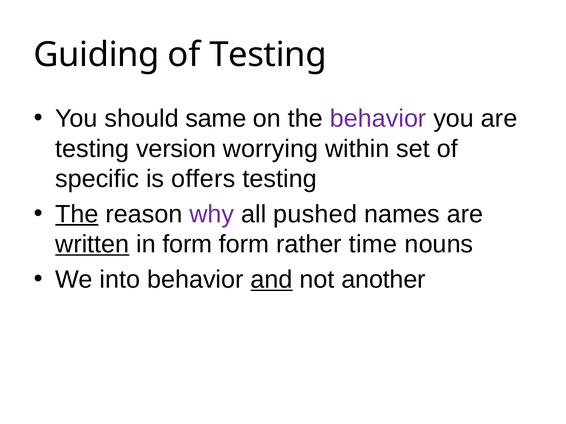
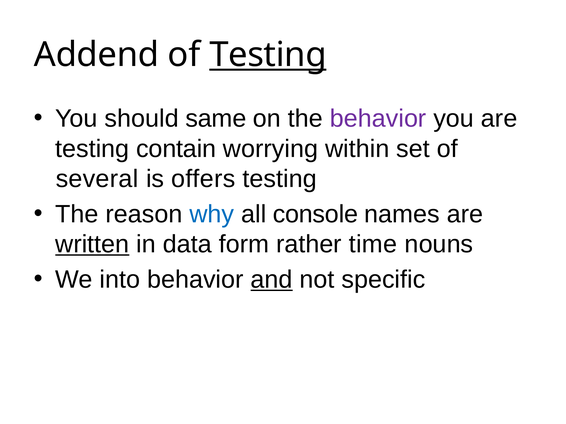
Guiding: Guiding -> Addend (96, 55)
Testing underline: none -> present (268, 55)
version: version -> contain (176, 149)
specific: specific -> several (97, 179)
The underline: present -> none (77, 214)
why colour: purple -> blue (212, 214)
pushed: pushed -> console (315, 214)
in form: form -> data (187, 245)
another: another -> specific (383, 280)
